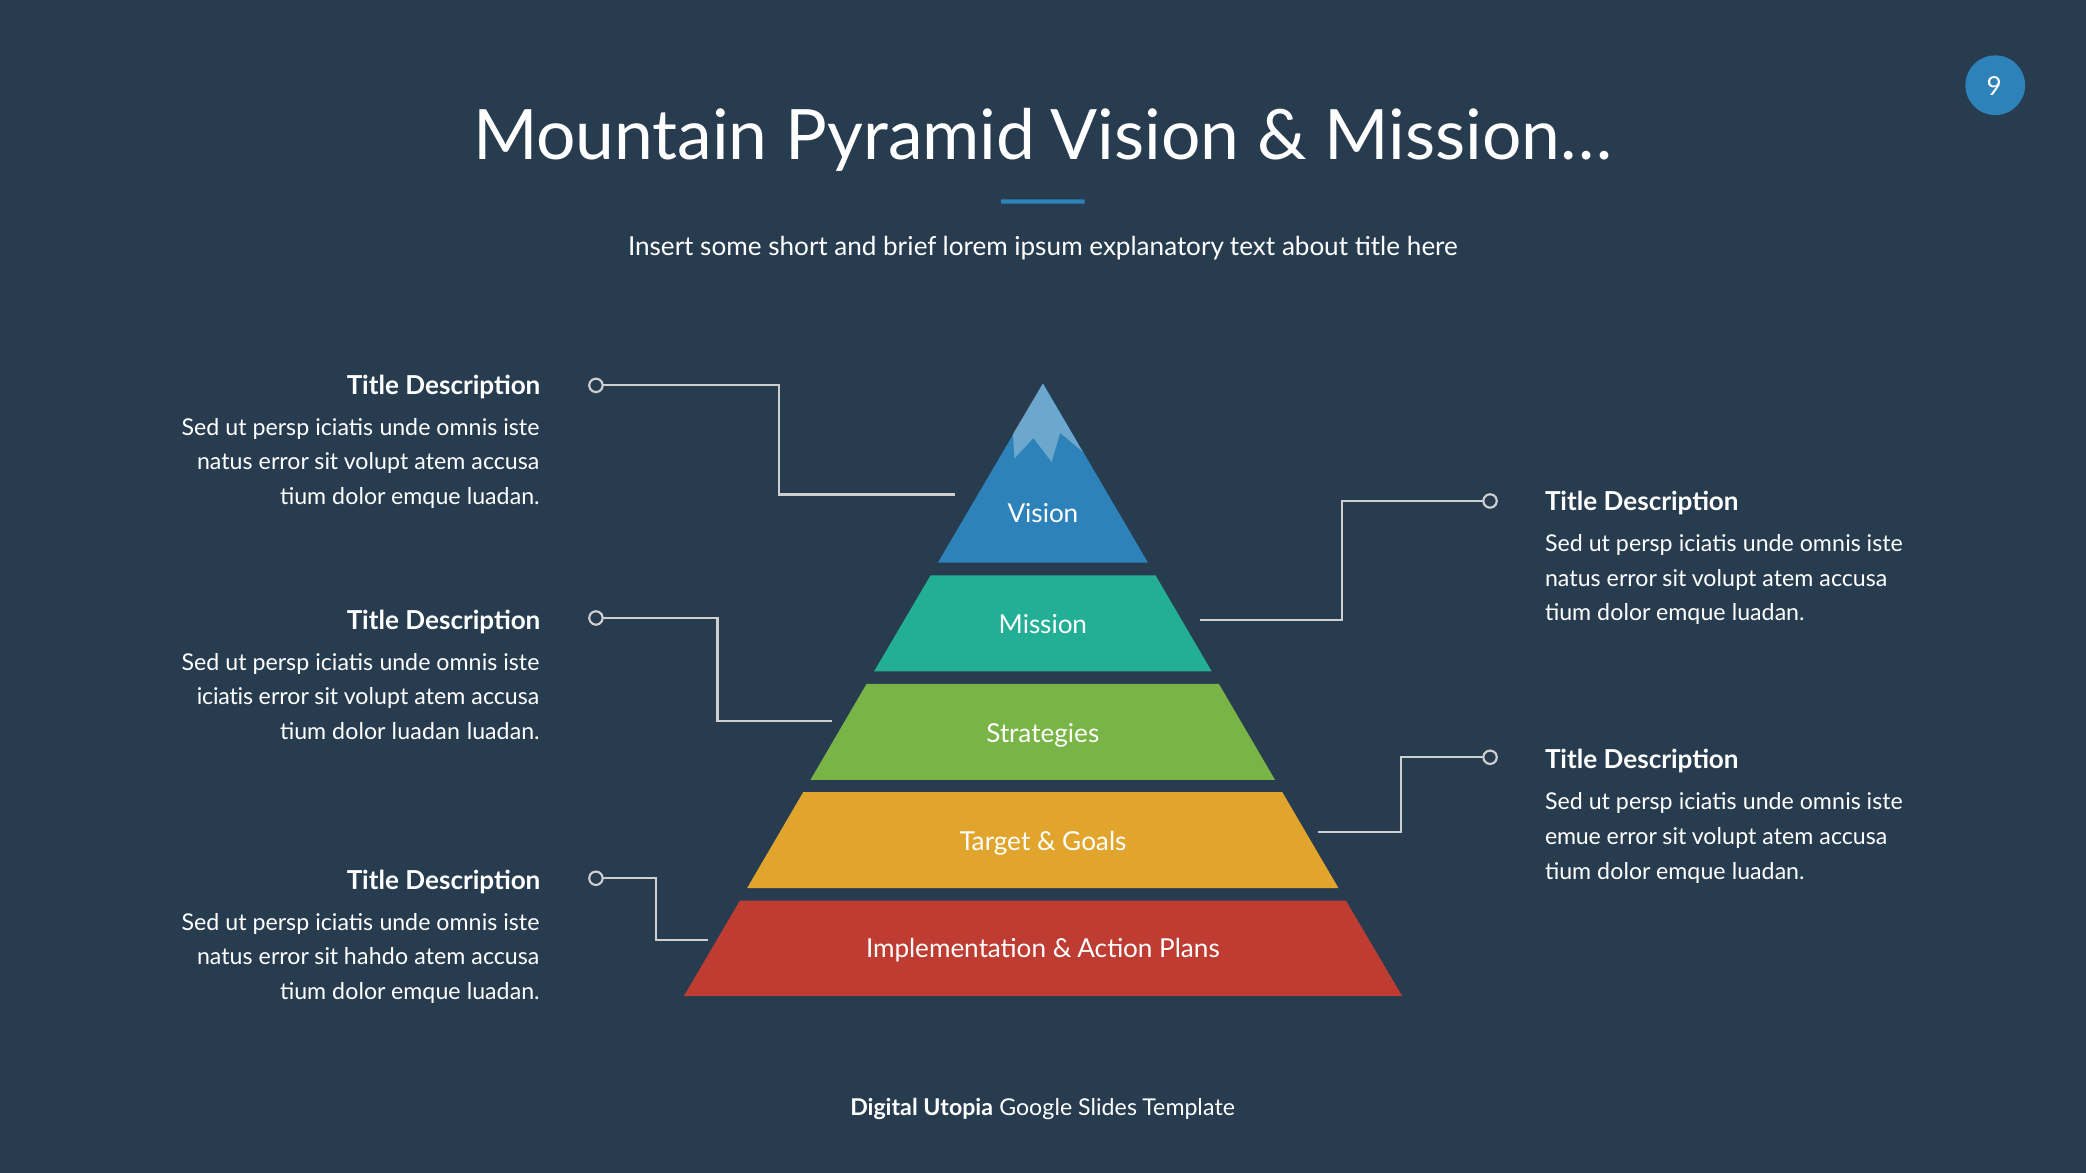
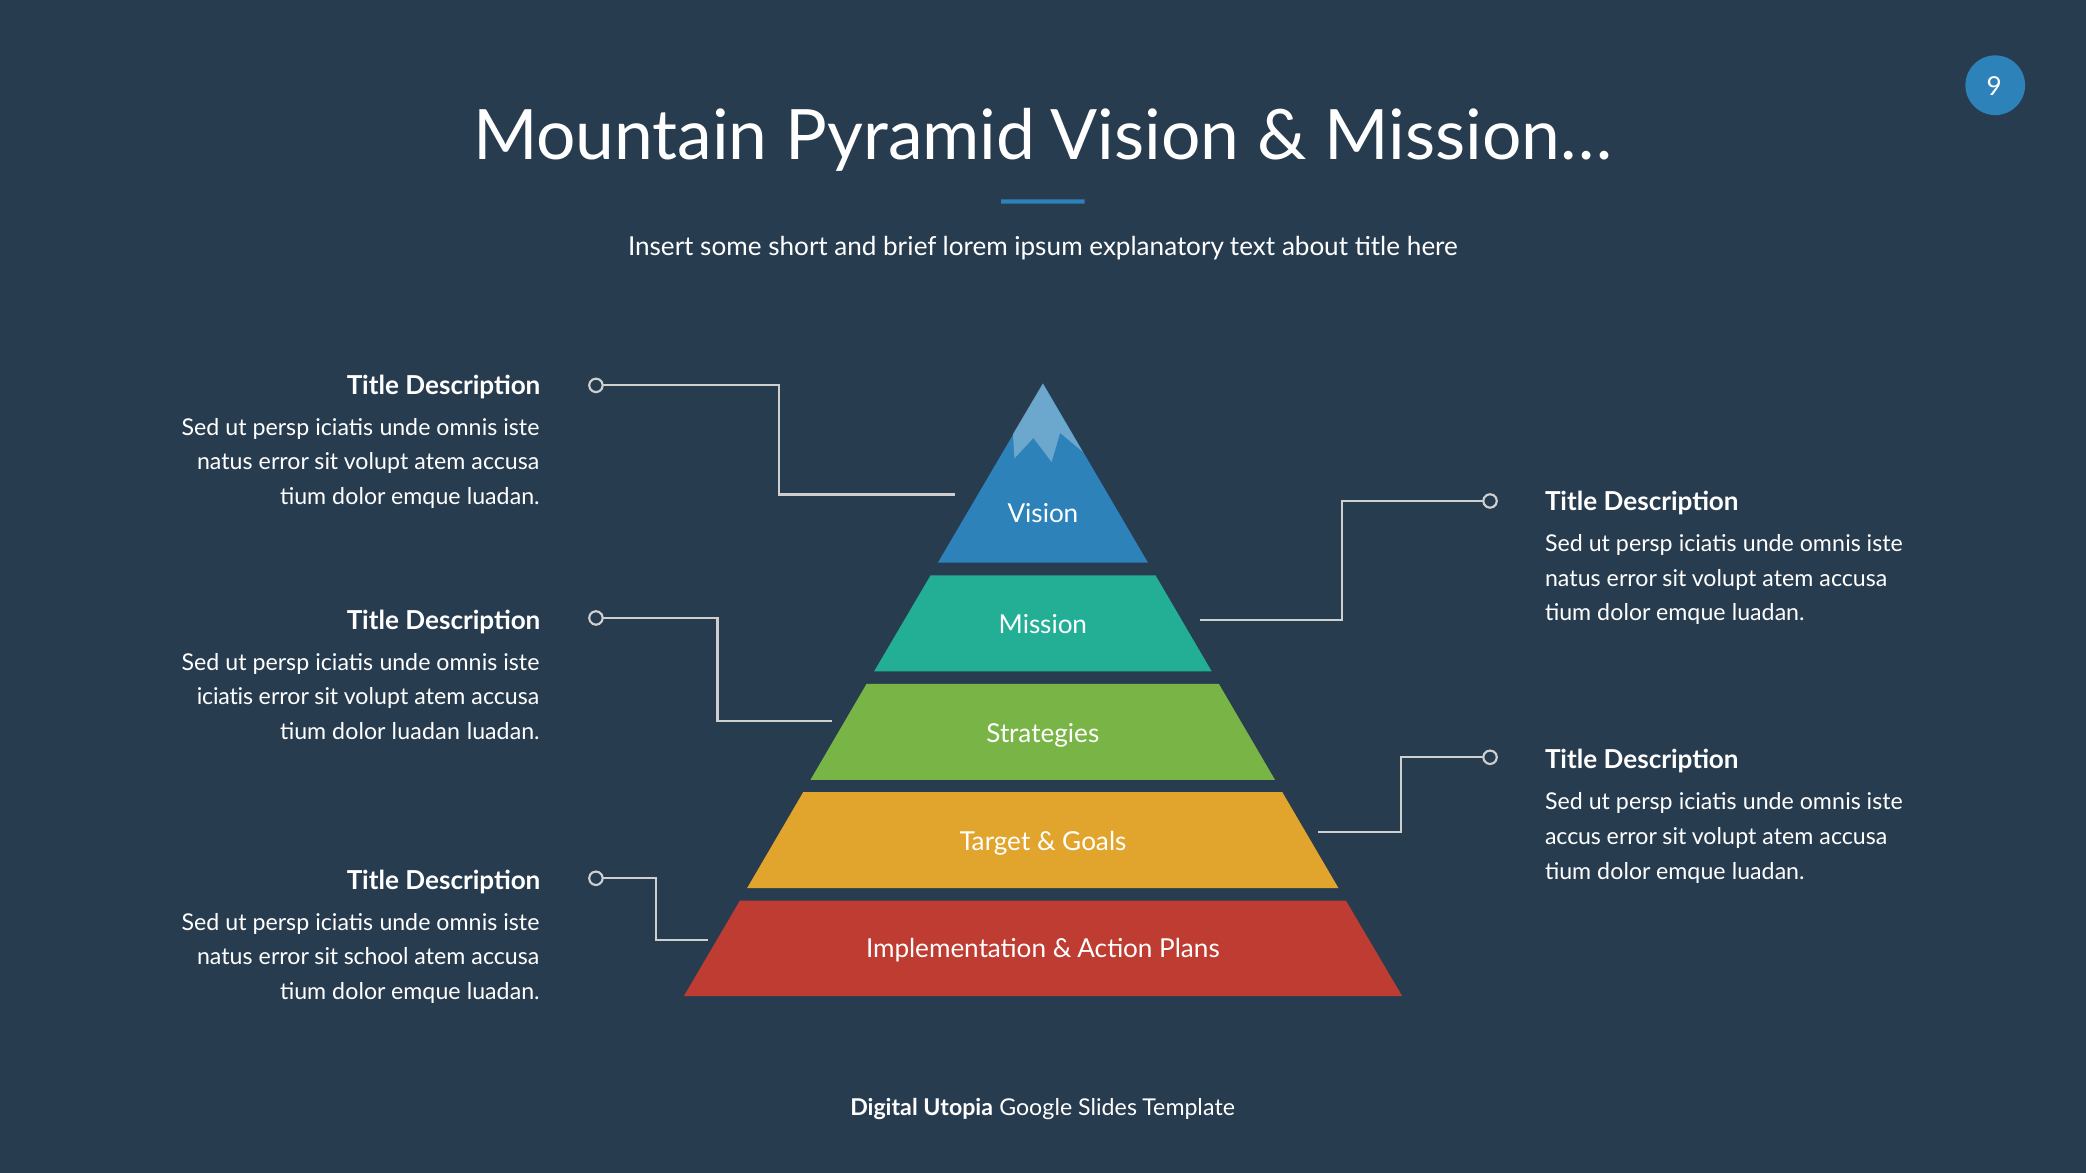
emue: emue -> accus (1573, 837)
hahdo: hahdo -> school (376, 957)
